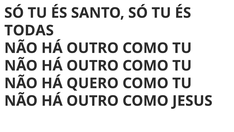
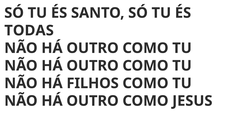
QUERO: QUERO -> FILHOS (93, 83)
